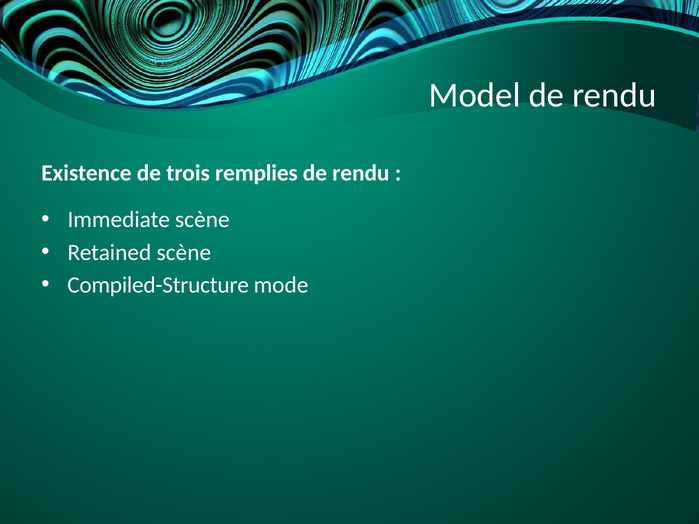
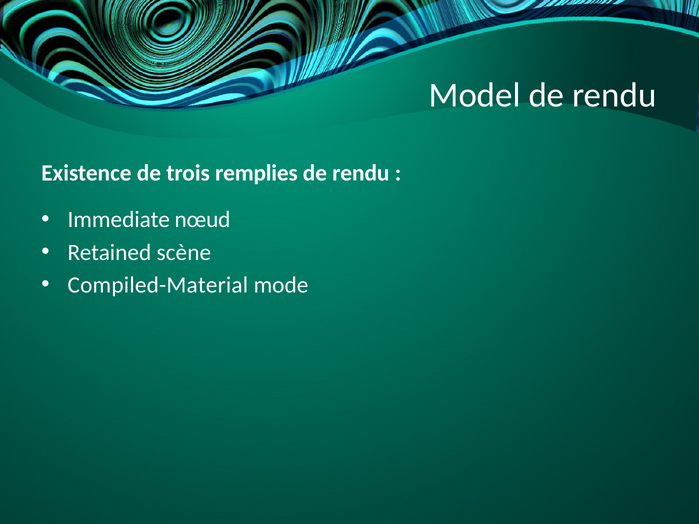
Immediate scène: scène -> nœud (203, 220)
Compiled-Structure: Compiled-Structure -> Compiled-Material (158, 285)
